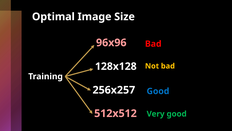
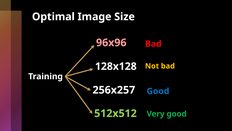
512x512 colour: pink -> light green (115, 113)
